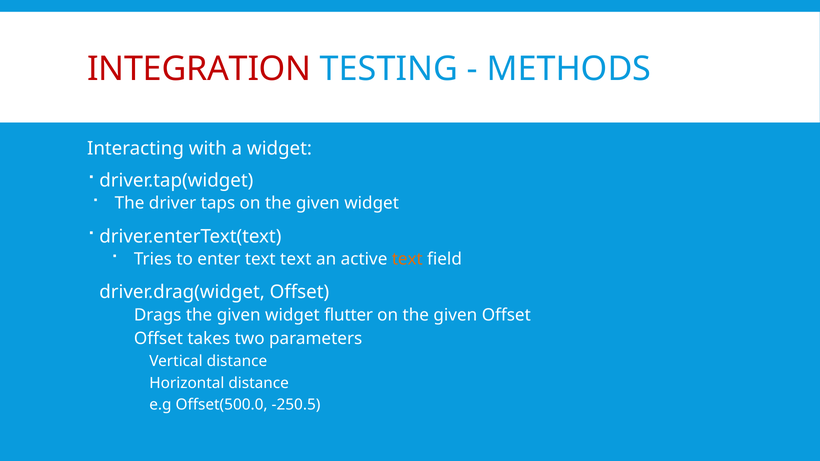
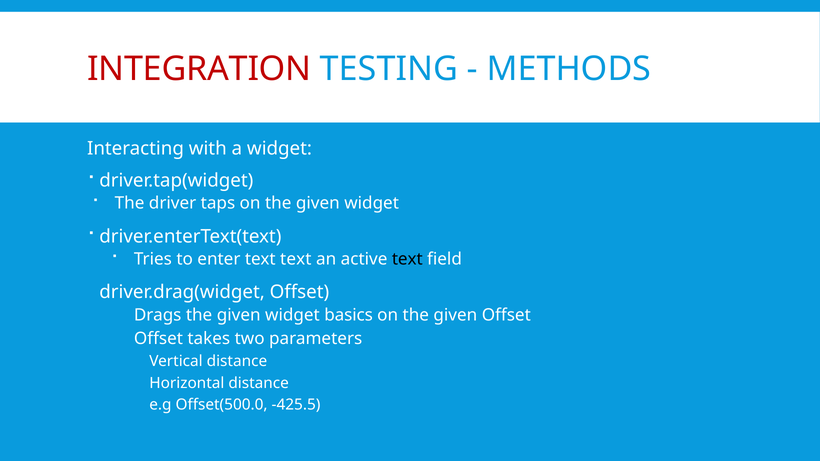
text colour: orange -> black (407, 259)
flutter: flutter -> basics (349, 315)
-250.5: -250.5 -> -425.5 (296, 405)
